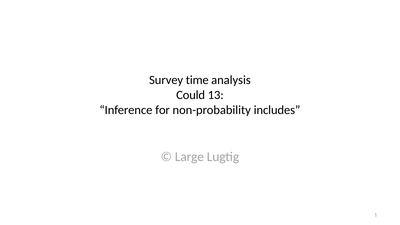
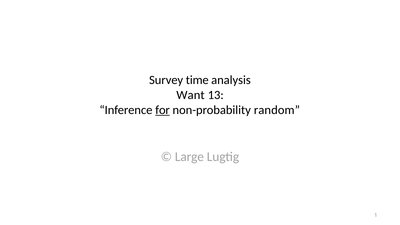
Could: Could -> Want (191, 95)
for underline: none -> present (163, 110)
includes: includes -> random (277, 110)
